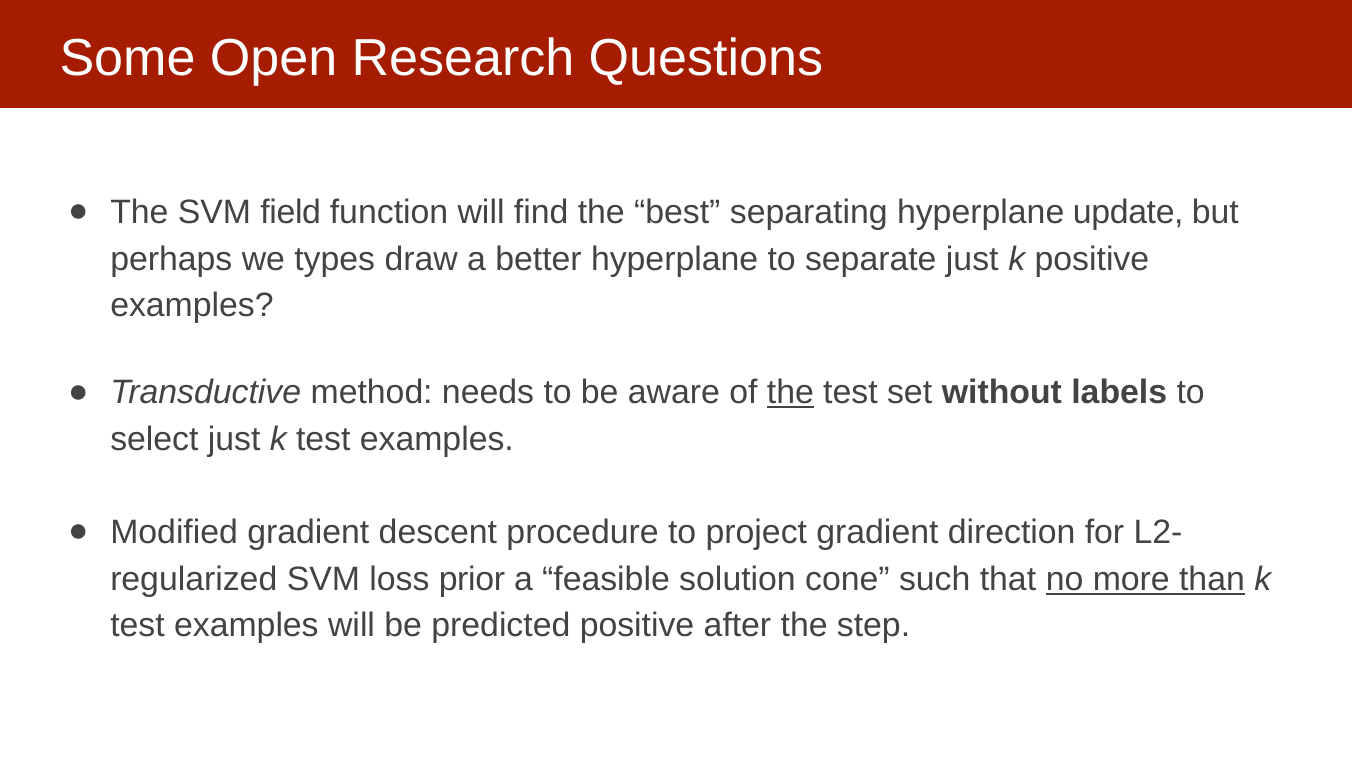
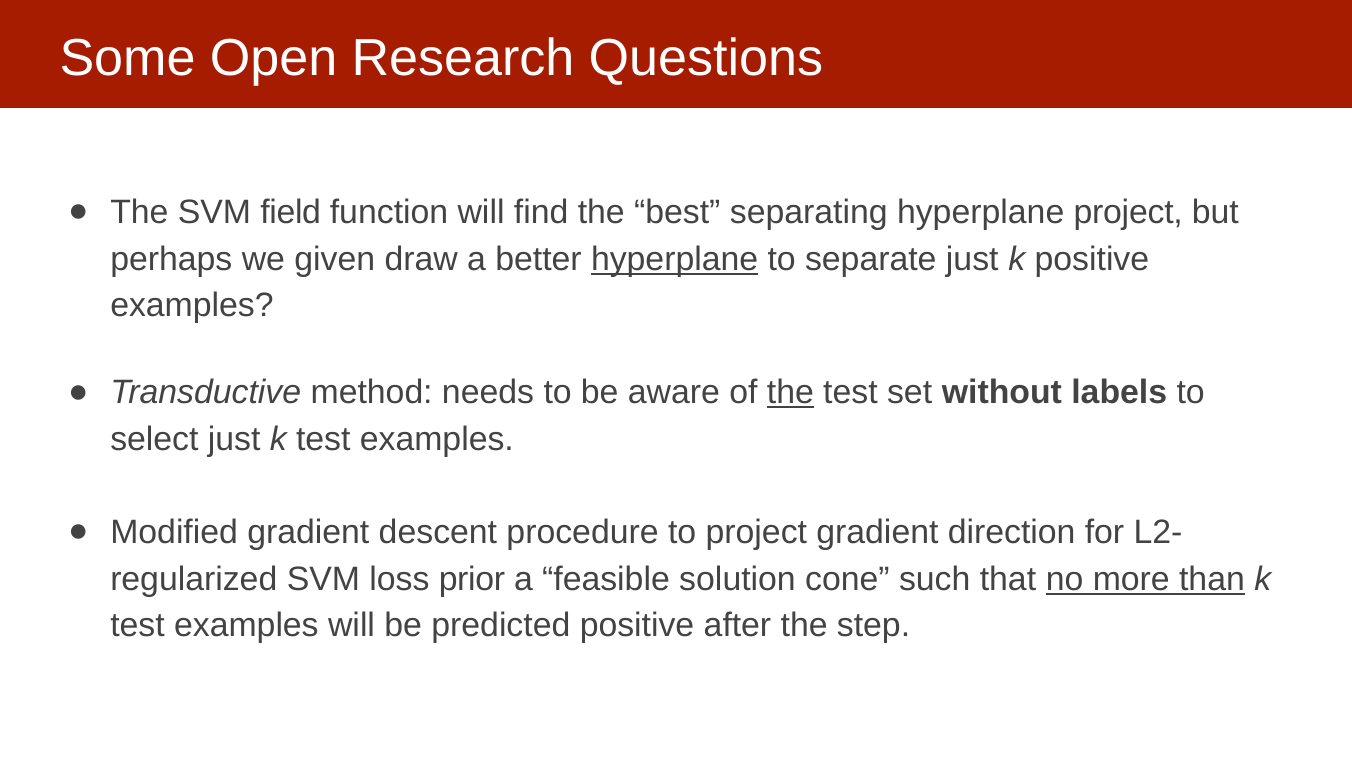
hyperplane update: update -> project (1128, 213)
types: types -> given (335, 259)
hyperplane underline: none -> present (675, 259)
